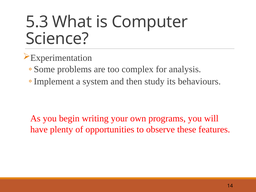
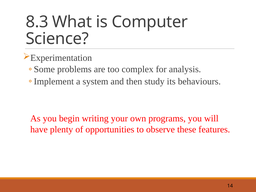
5.3: 5.3 -> 8.3 (37, 22)
